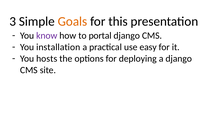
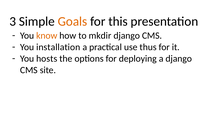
know colour: purple -> orange (47, 35)
portal: portal -> mkdir (100, 35)
easy: easy -> thus (148, 47)
